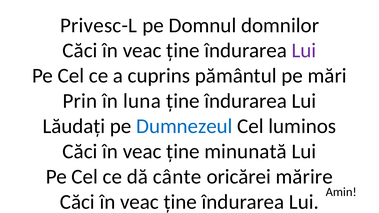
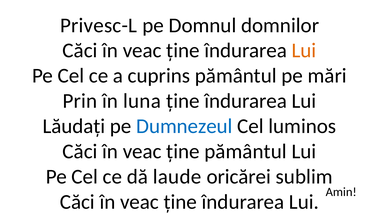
Lui colour: purple -> orange (304, 51)
ține minunată: minunată -> pământul (246, 152)
cânte: cânte -> laude (177, 177)
mărire: mărire -> sublim (304, 177)
